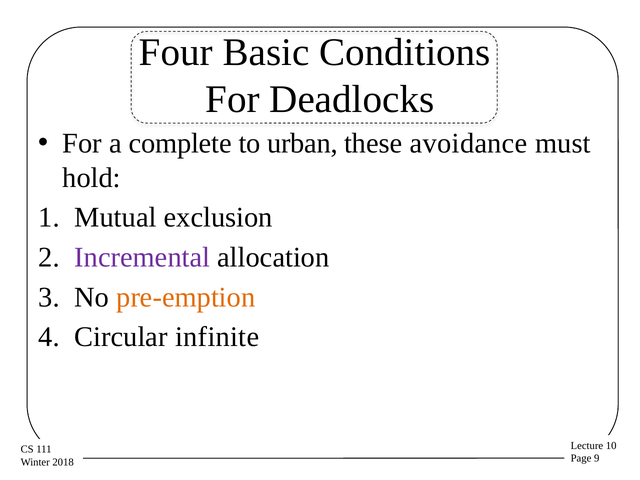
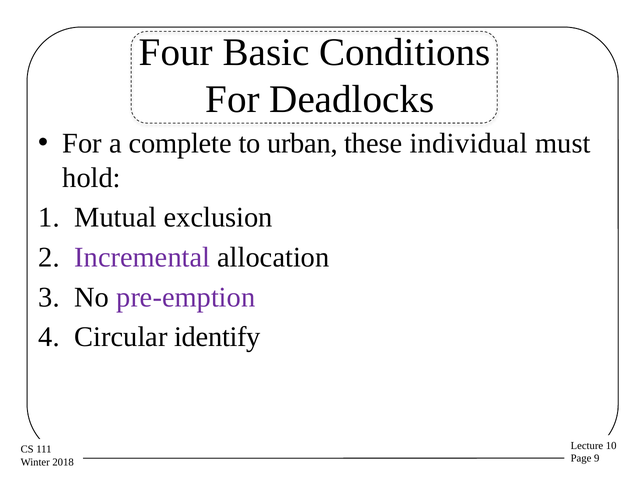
avoidance: avoidance -> individual (469, 143)
pre-emption colour: orange -> purple (186, 297)
infinite: infinite -> identify (217, 337)
